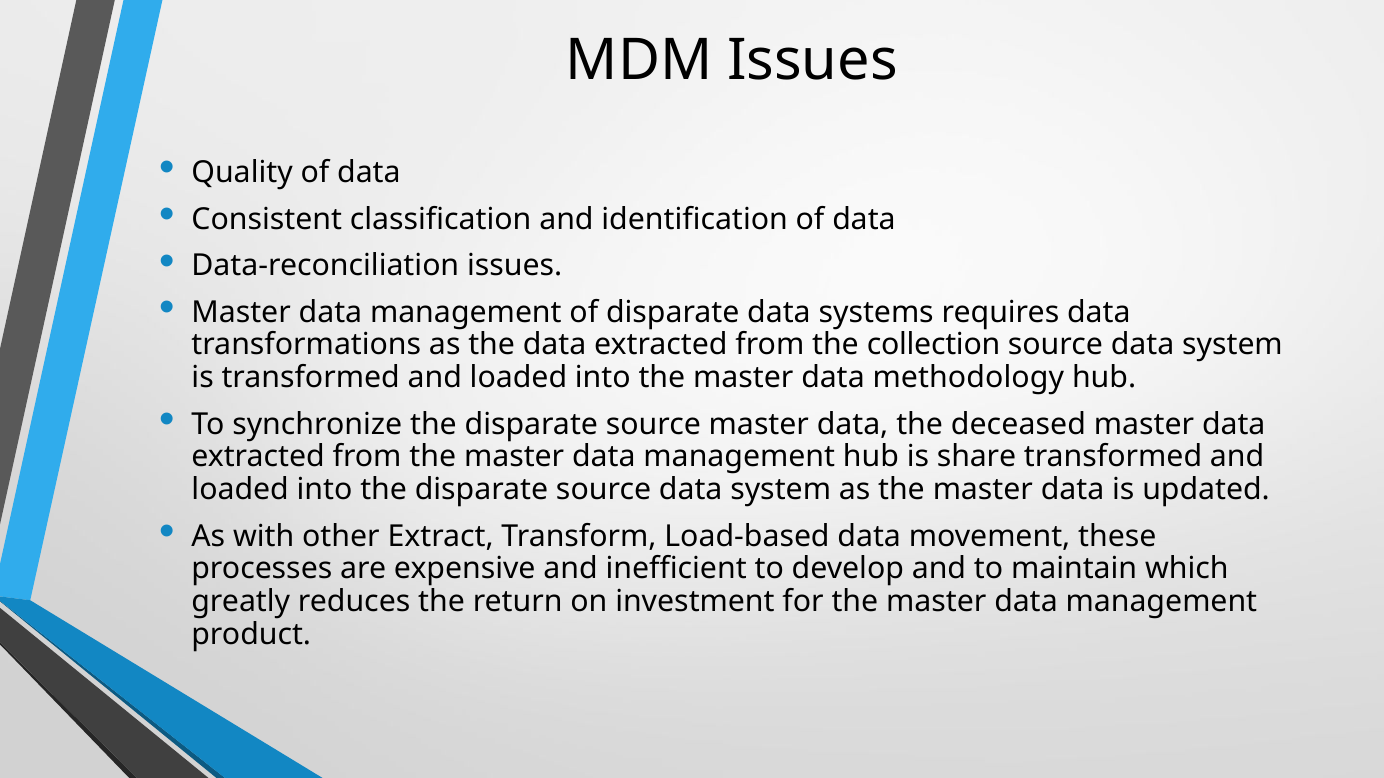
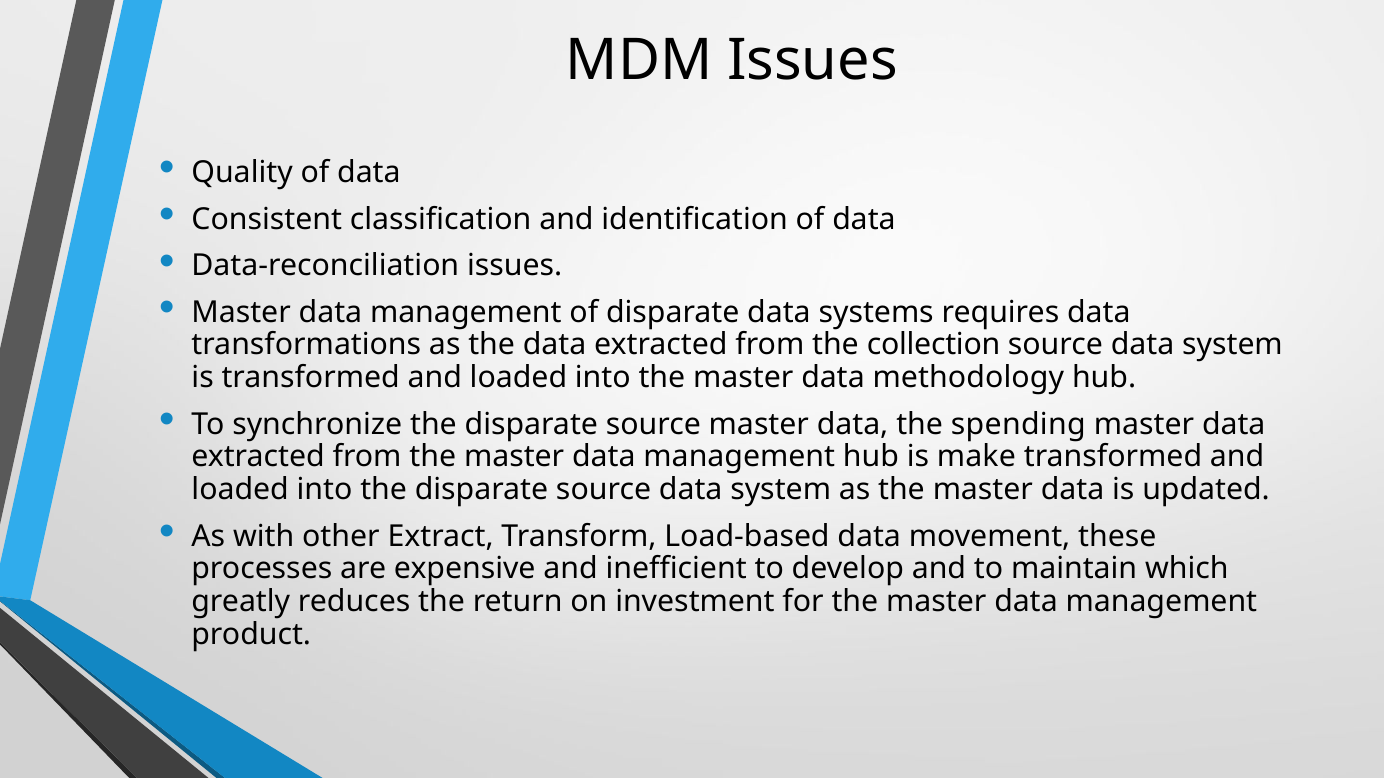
deceased: deceased -> spending (1018, 425)
share: share -> make (976, 457)
